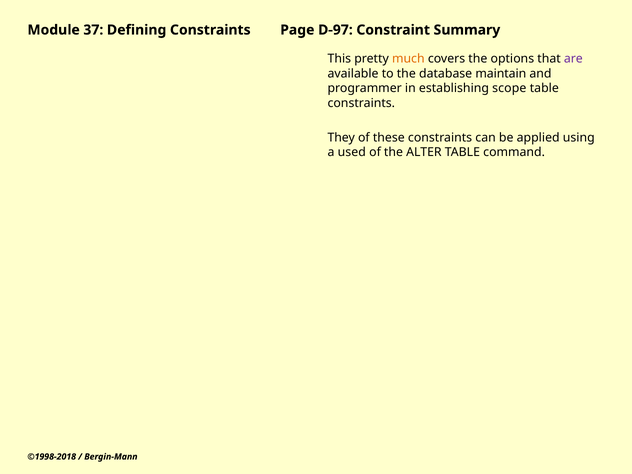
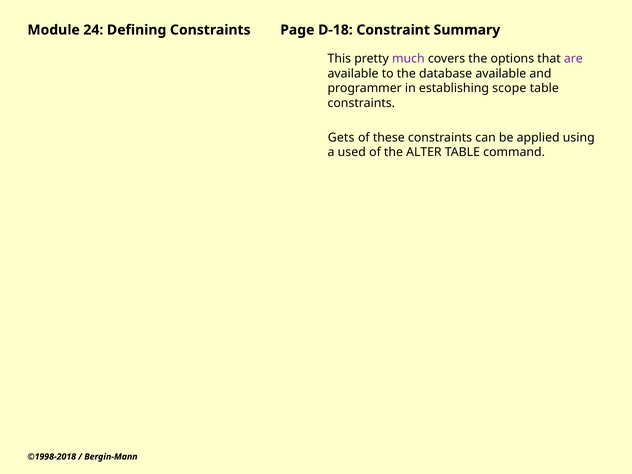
37: 37 -> 24 (93, 30)
D-97: D-97 -> D-18 (335, 30)
much colour: orange -> purple (408, 59)
database maintain: maintain -> available (501, 74)
They: They -> Gets (341, 137)
